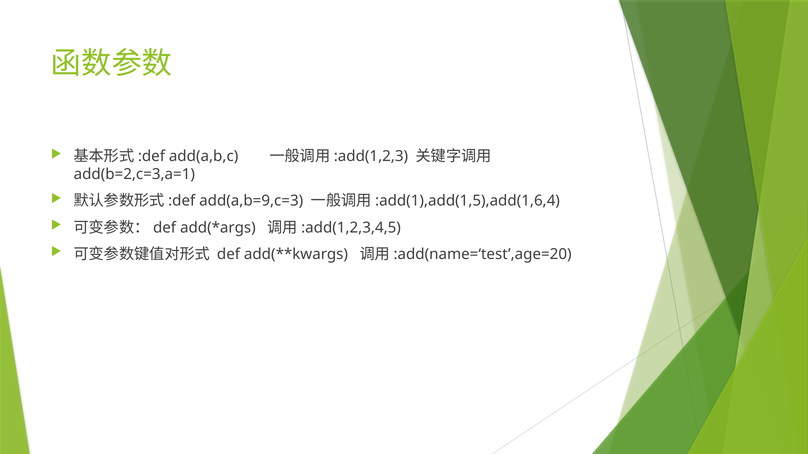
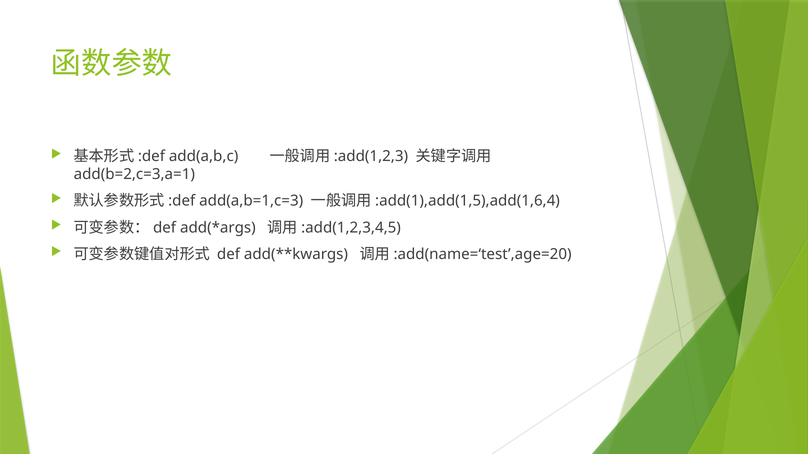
add(a,b=9,c=3: add(a,b=9,c=3 -> add(a,b=1,c=3 (251, 201)
